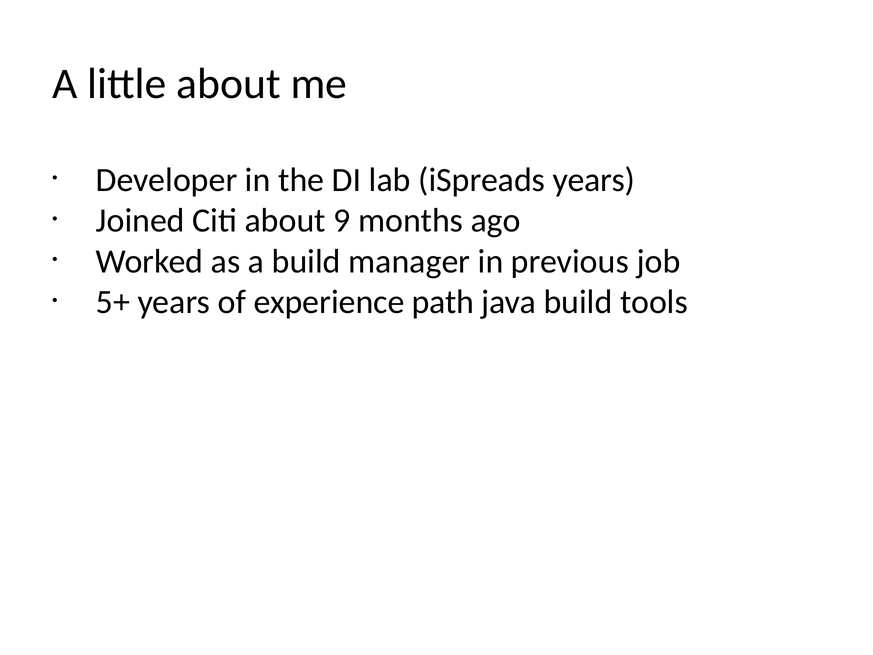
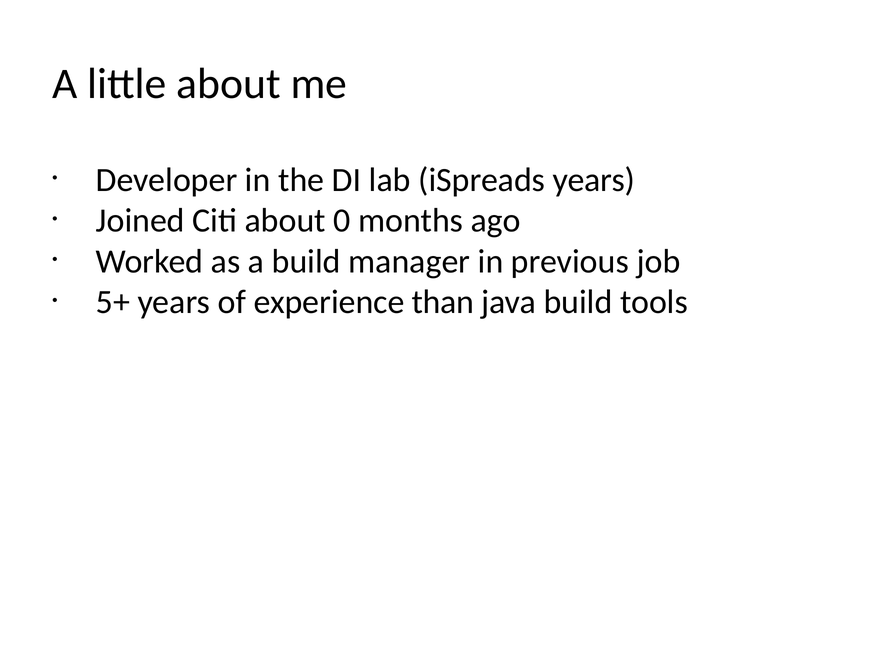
9: 9 -> 0 (342, 221)
path: path -> than (443, 302)
